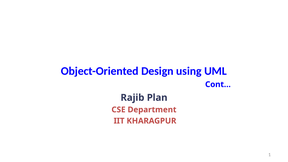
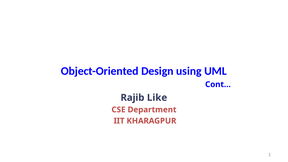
Plan: Plan -> Like (157, 98)
